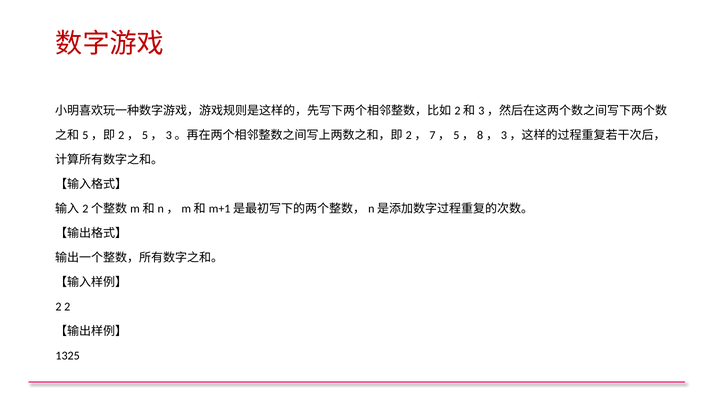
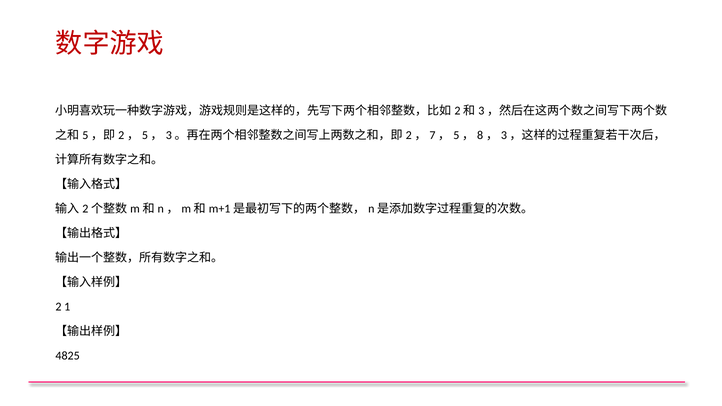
2 2: 2 -> 1 (67, 307)
1325: 1325 -> 4825 (68, 356)
